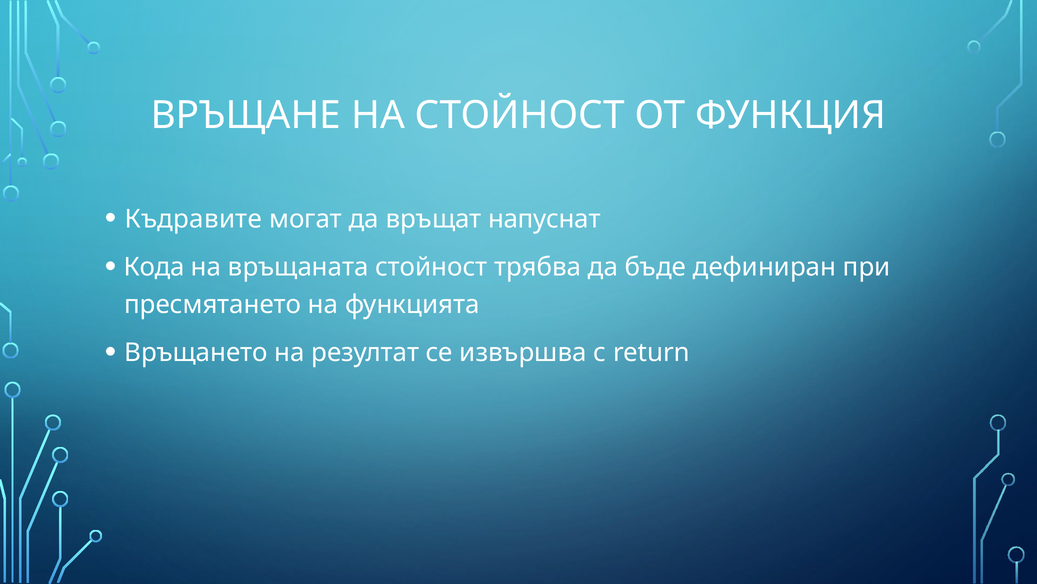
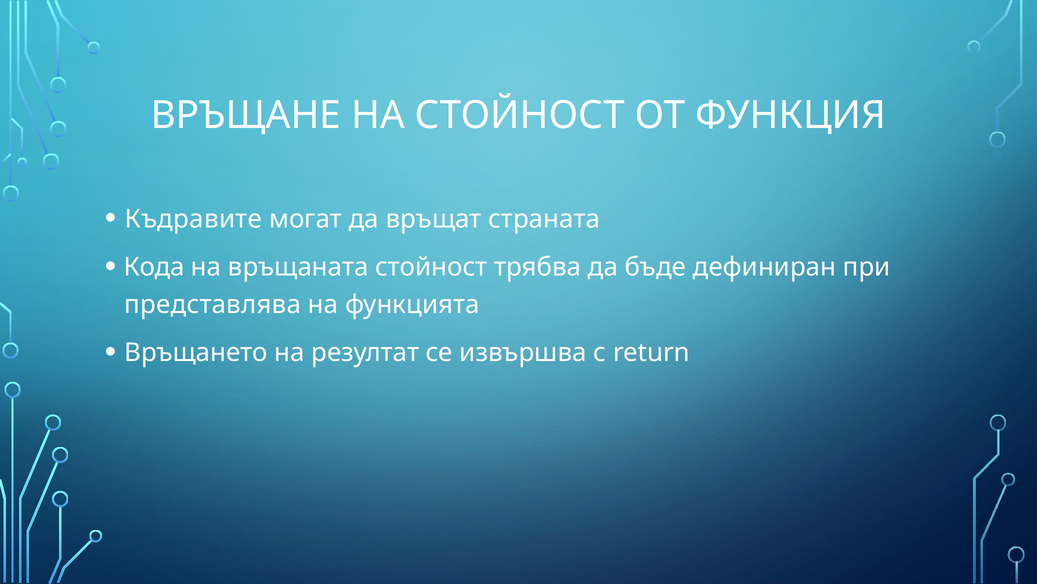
напуснат: напуснат -> страната (544, 219)
пресмятането: пресмятането -> представлява (213, 304)
